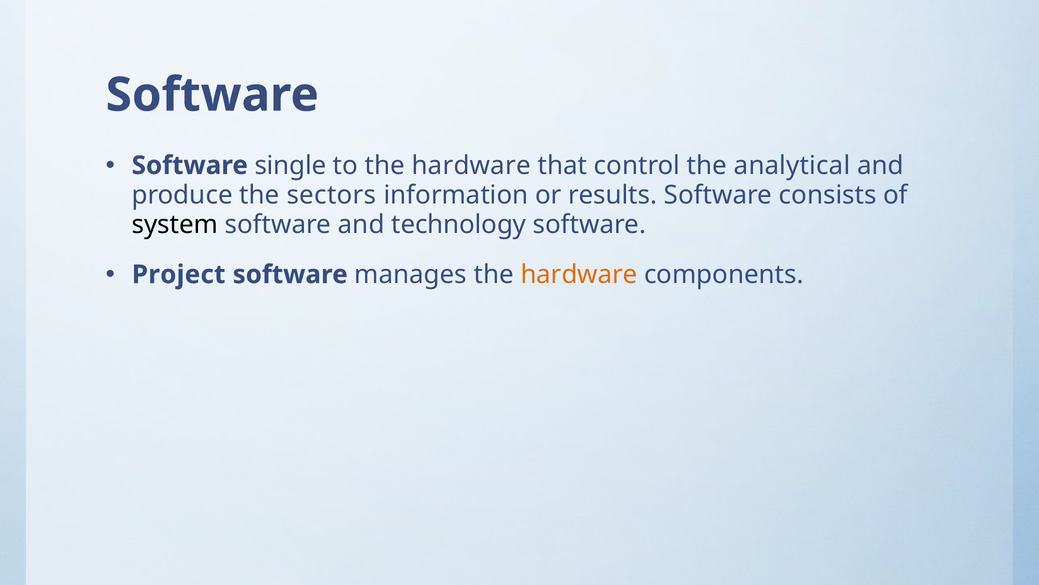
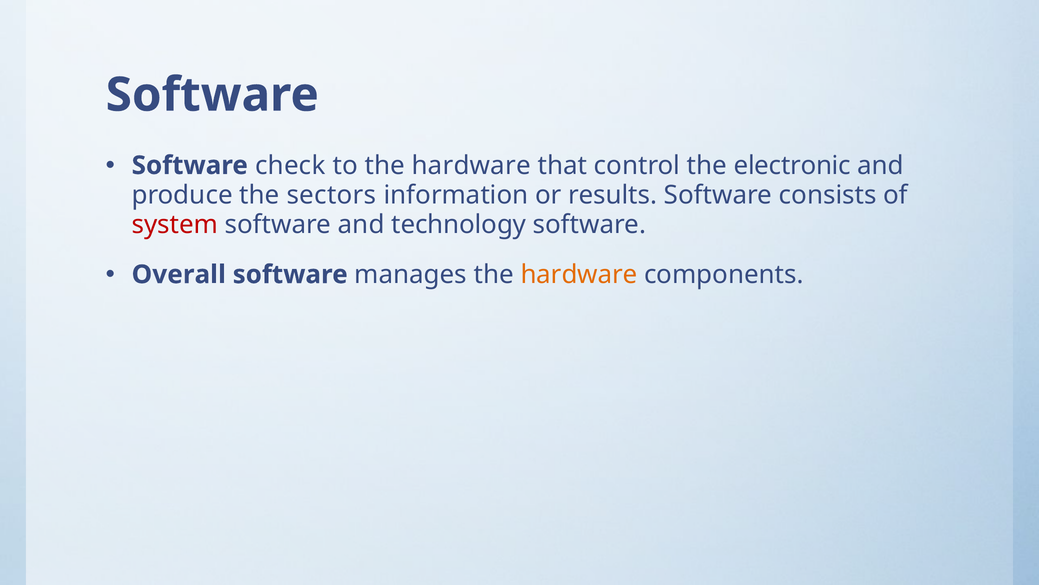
single: single -> check (290, 165)
analytical: analytical -> electronic (792, 165)
system colour: black -> red (175, 225)
Project: Project -> Overall (179, 274)
